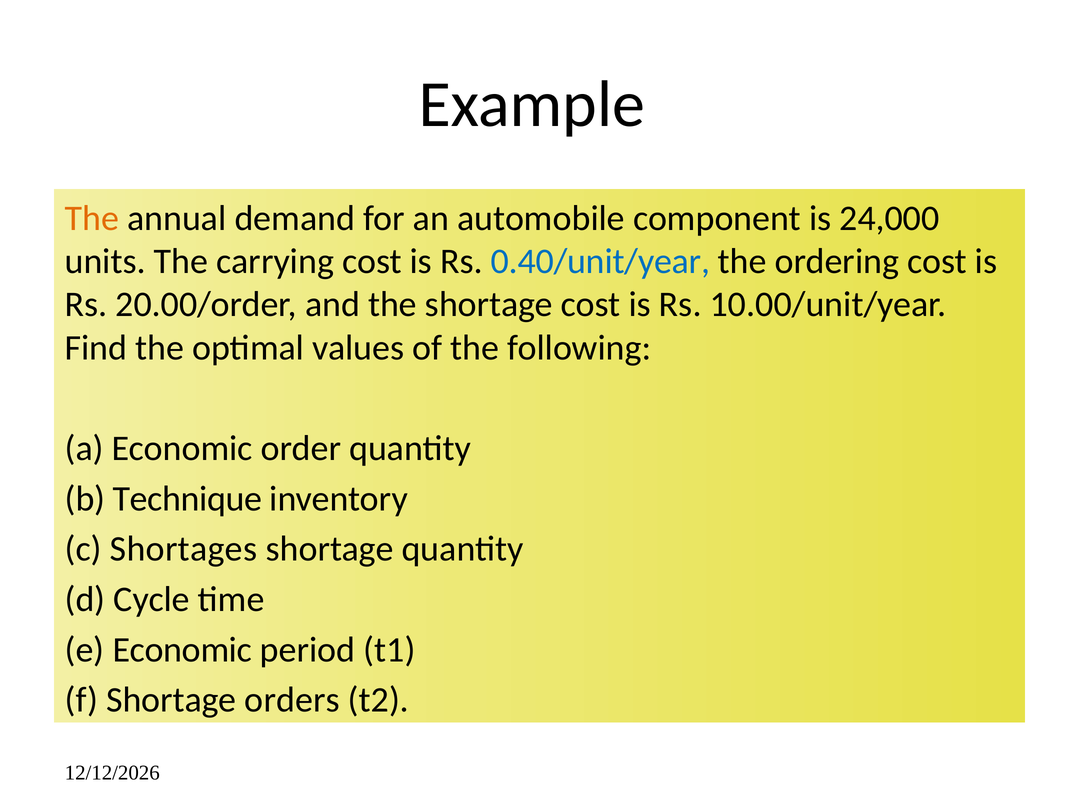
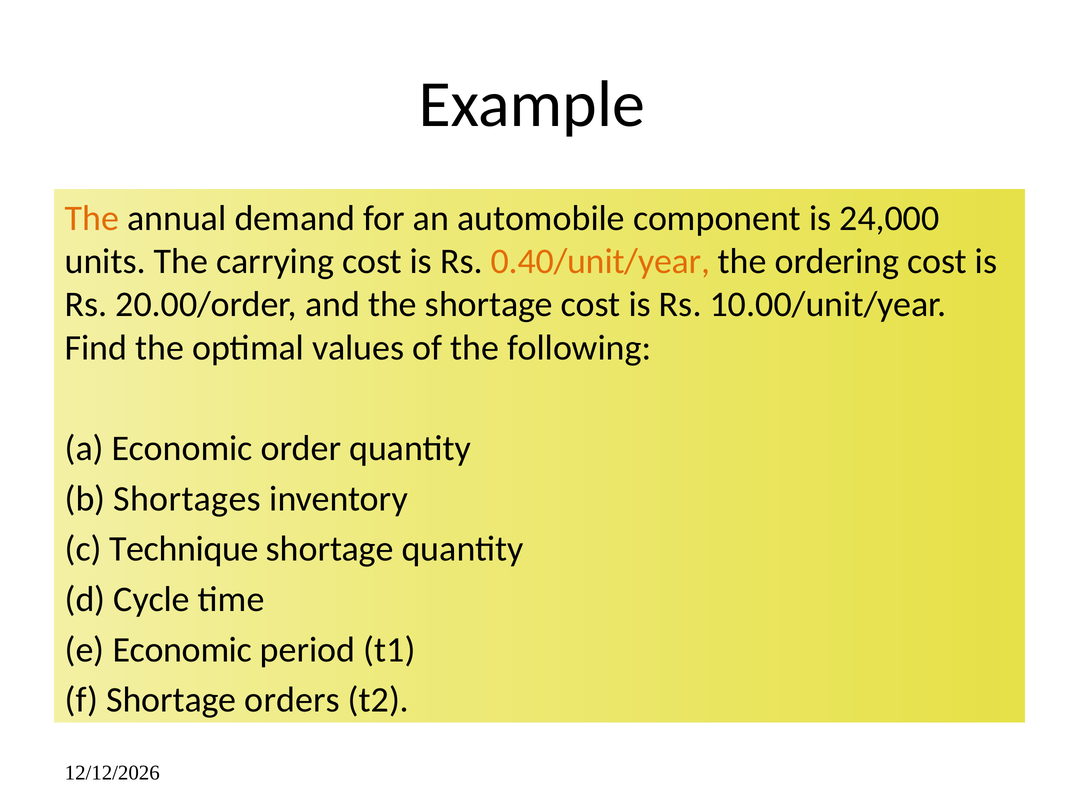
0.40/unit/year colour: blue -> orange (600, 261)
Technique: Technique -> Shortages (187, 499)
Shortages: Shortages -> Technique (184, 549)
